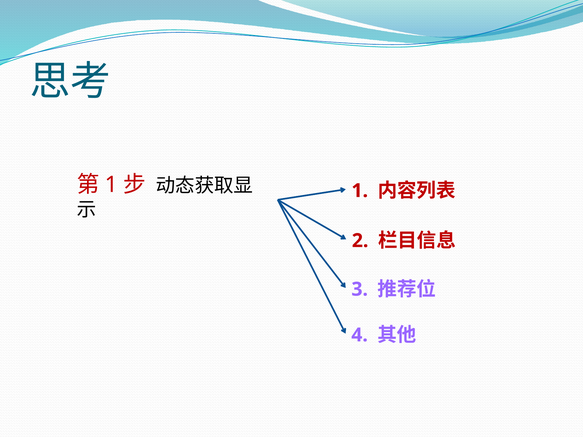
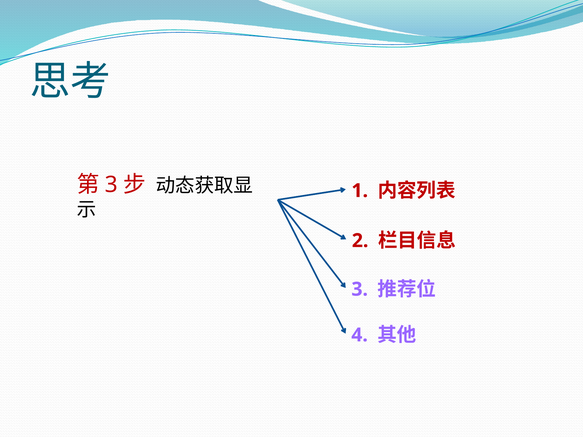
1: 1 -> 3 (111, 185)
